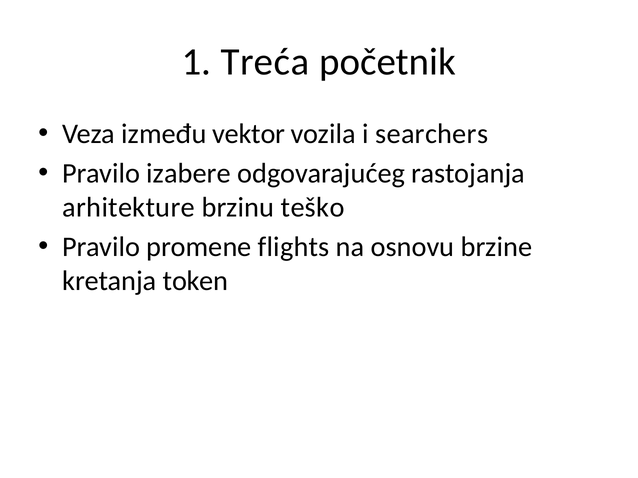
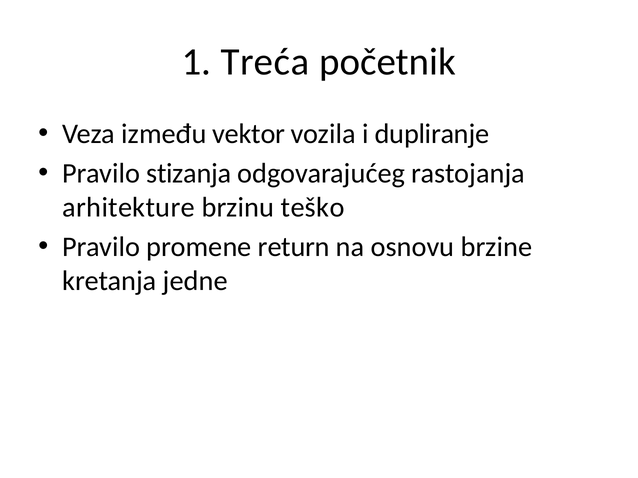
searchers: searchers -> dupliranje (432, 134)
izabere: izabere -> stizanja (189, 174)
flights: flights -> return (294, 247)
token: token -> jedne (195, 281)
